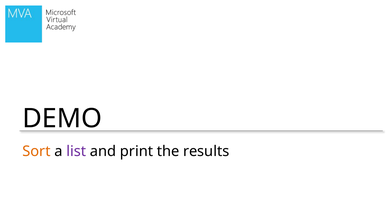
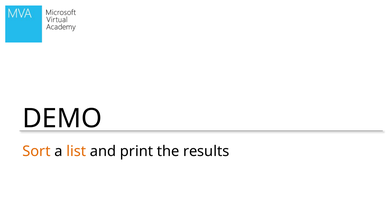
list colour: purple -> orange (76, 151)
